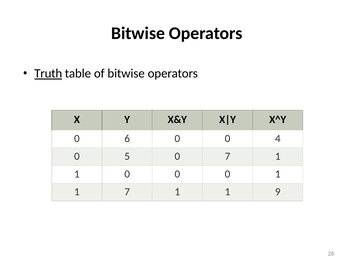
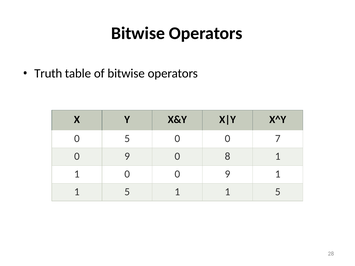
Truth underline: present -> none (48, 74)
0 6: 6 -> 5 (127, 139)
4: 4 -> 7 (278, 139)
5: 5 -> 9 (127, 156)
0 7: 7 -> 8 (228, 156)
0 0 0: 0 -> 9 (228, 174)
7: 7 -> 5 (127, 192)
9: 9 -> 5 (278, 192)
